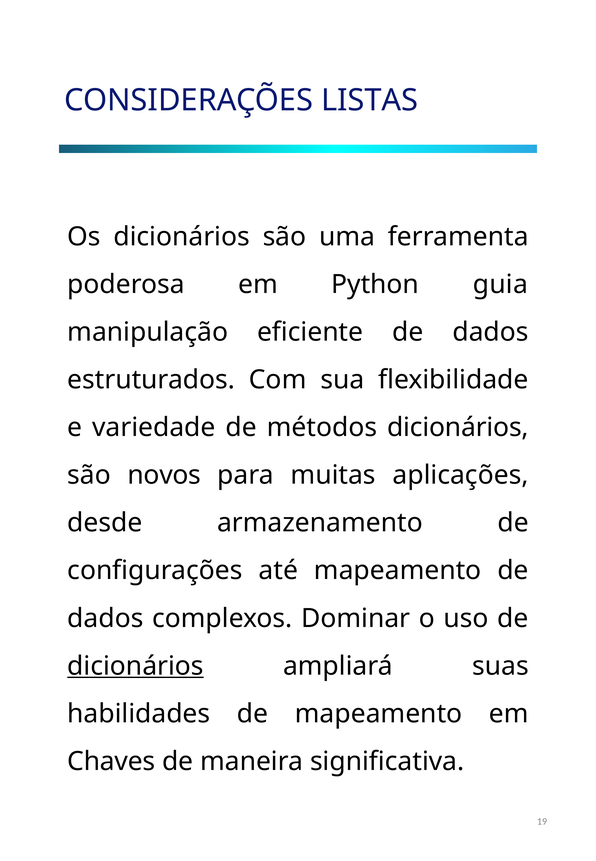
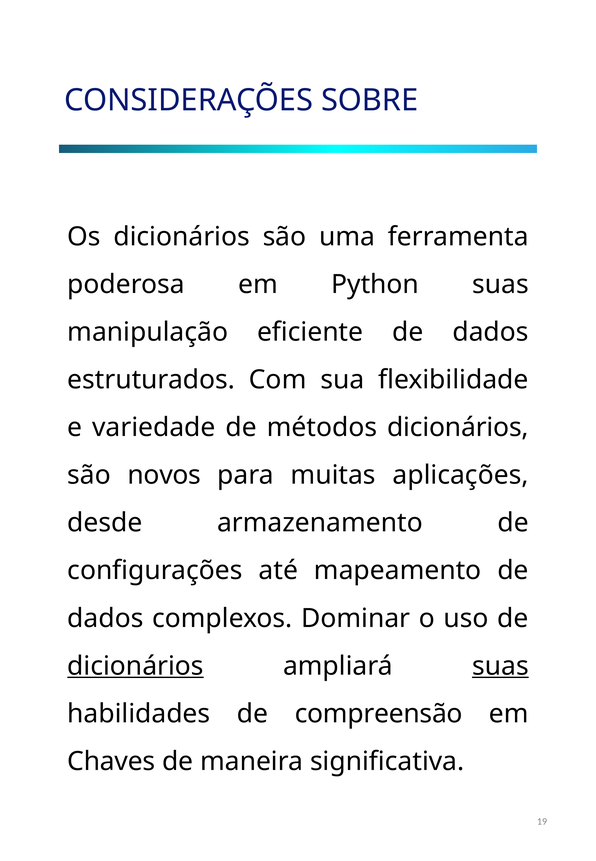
LISTAS: LISTAS -> SOBRE (370, 100)
Python guia: guia -> suas (501, 284)
suas underline: none -> present (500, 666)
de mapeamento: mapeamento -> compreensão (379, 714)
